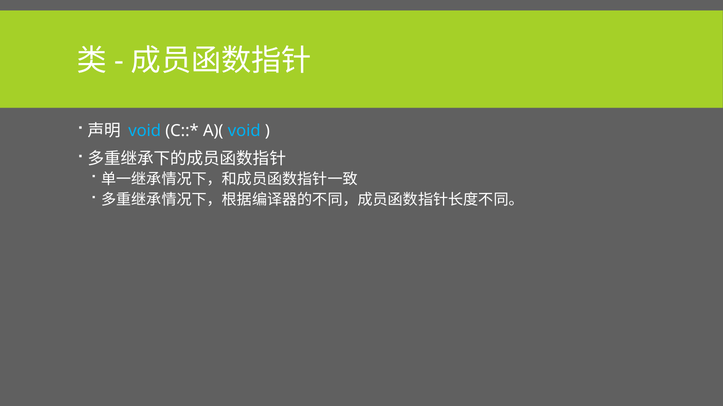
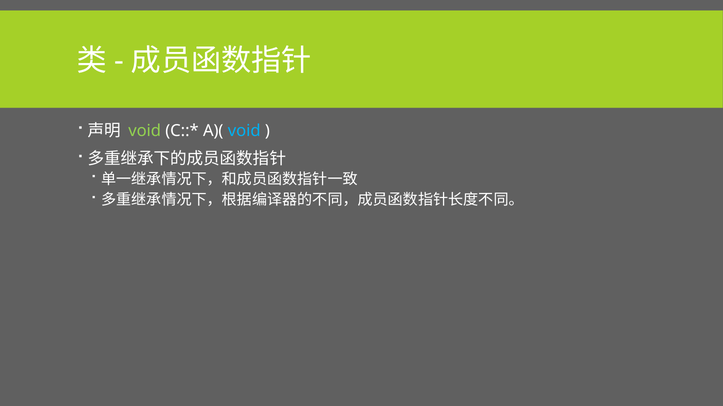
void colour: light blue -> light green (145, 131)
